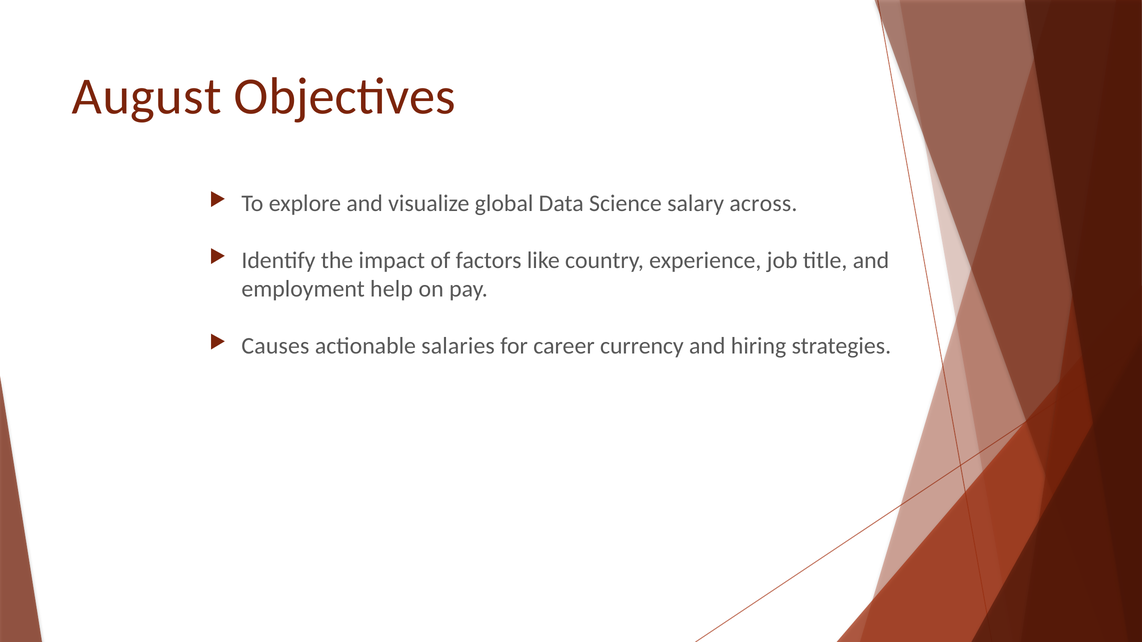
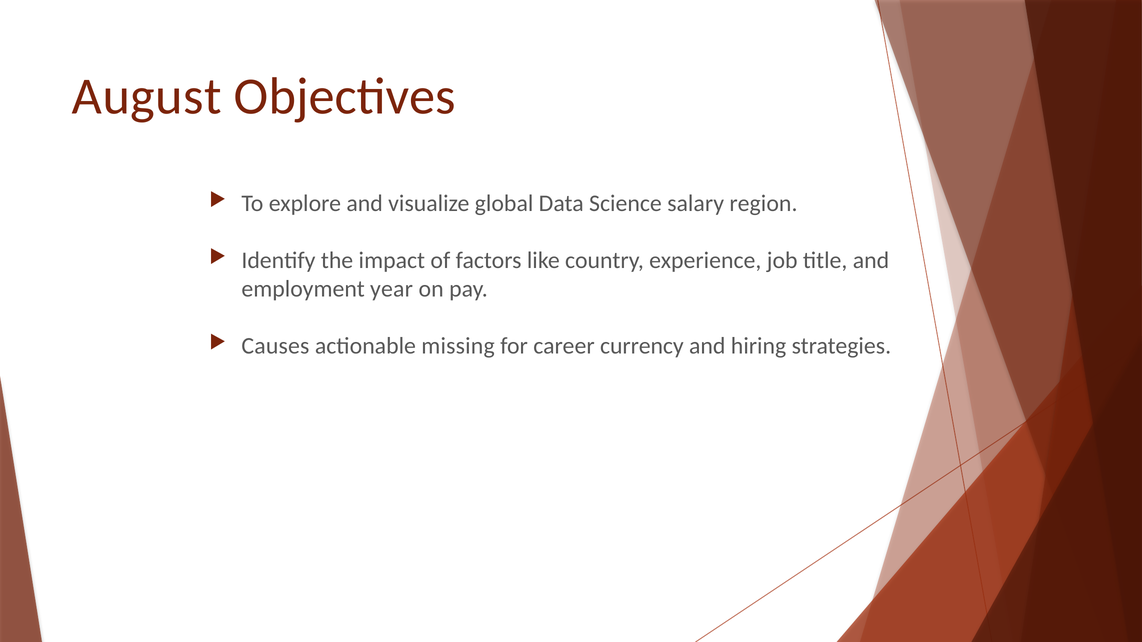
across: across -> region (763, 204)
help: help -> year (392, 289)
salaries: salaries -> missing (458, 346)
